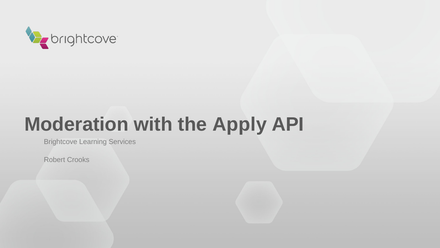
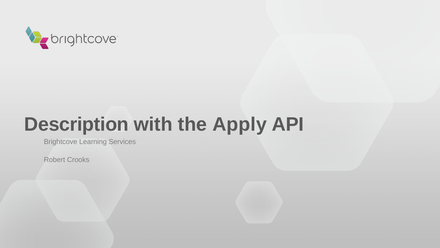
Moderation: Moderation -> Description (77, 124)
